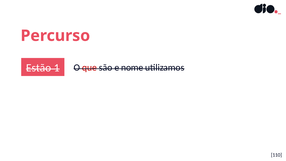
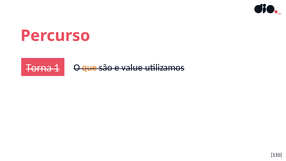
Estão: Estão -> Torna (39, 68)
que colour: red -> orange (89, 68)
nome: nome -> value (132, 68)
